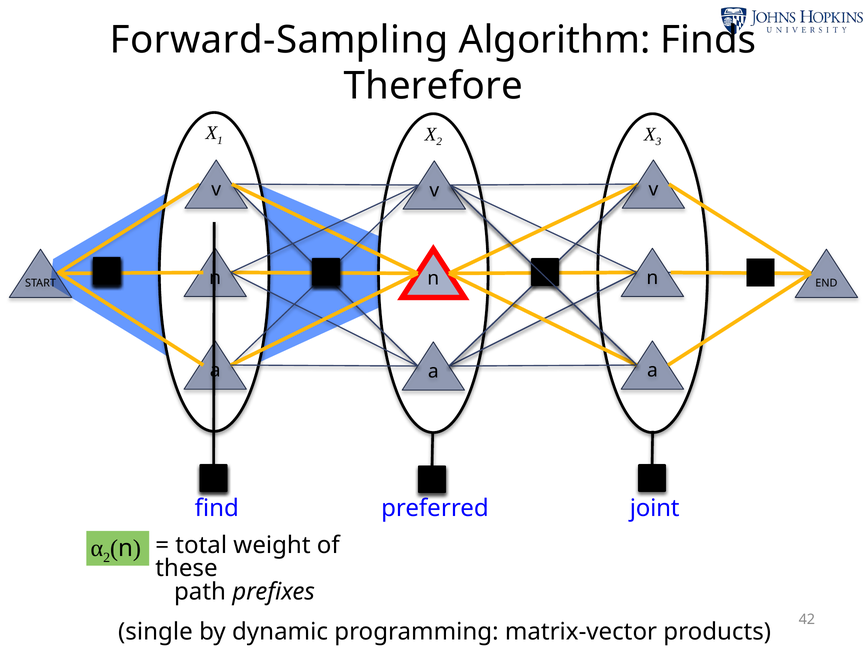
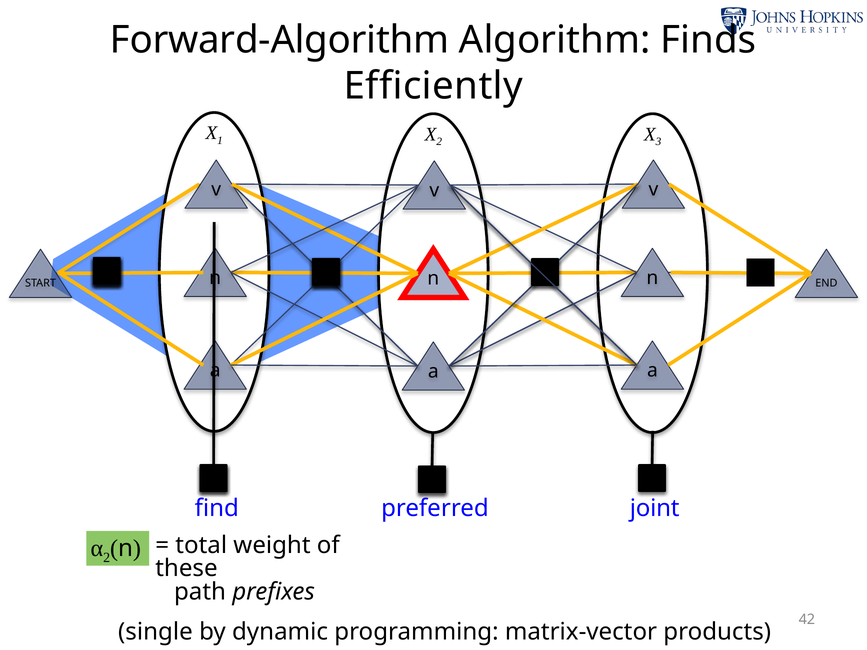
Forward-Sampling: Forward-Sampling -> Forward-Algorithm (280, 40)
Therefore: Therefore -> Efficiently (433, 86)
